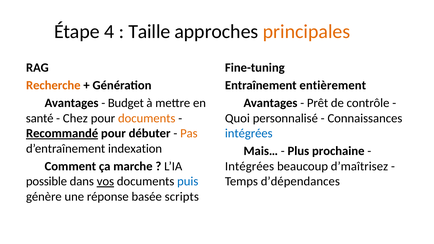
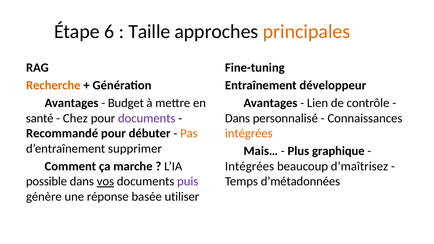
4: 4 -> 6 (109, 31)
entièrement: entièrement -> développeur (333, 85)
Prêt: Prêt -> Lien (318, 103)
documents colour: orange -> purple (147, 118)
Quoi: Quoi -> Dans (237, 118)
Recommandé underline: present -> none (62, 133)
intégrées colour: blue -> orange (249, 133)
indexation: indexation -> supprimer (135, 149)
prochaine: prochaine -> graphique (338, 151)
puis colour: blue -> purple (188, 182)
d’dépendances: d’dépendances -> d’métadonnées (300, 182)
scripts: scripts -> utiliser (182, 197)
